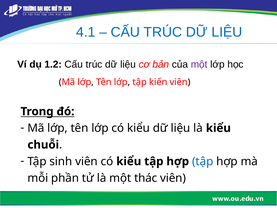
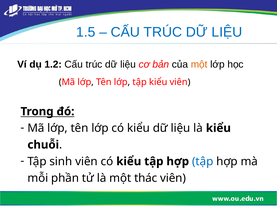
4.1: 4.1 -> 1.5 (86, 32)
một colour: purple -> orange (199, 64)
tập kiến: kiến -> kiểu (158, 82)
